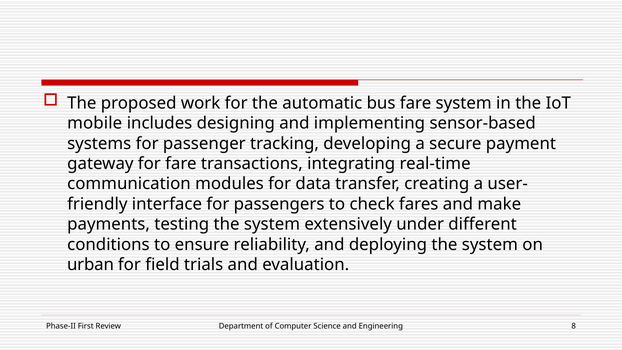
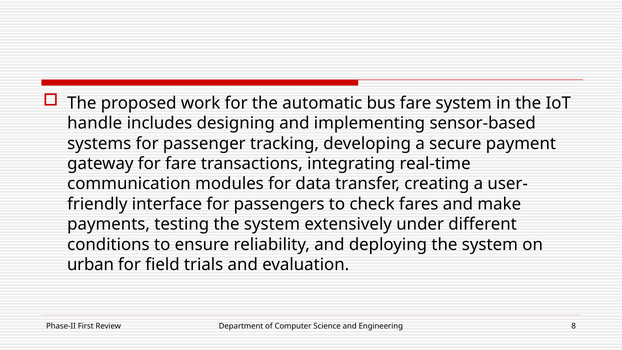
mobile: mobile -> handle (95, 123)
